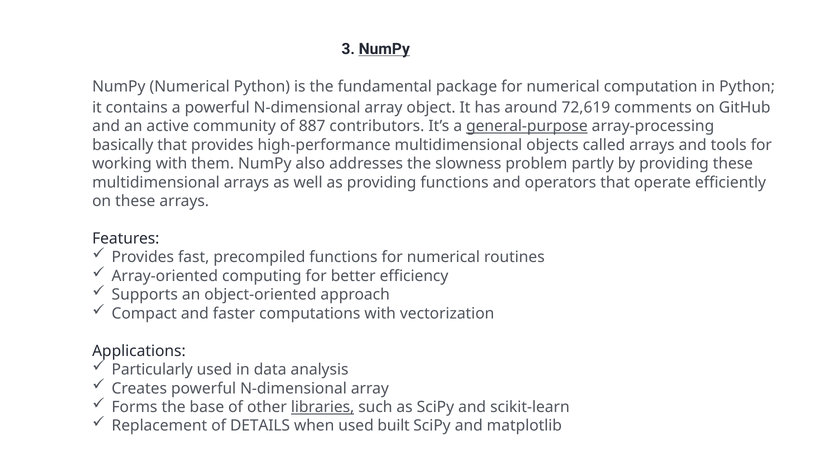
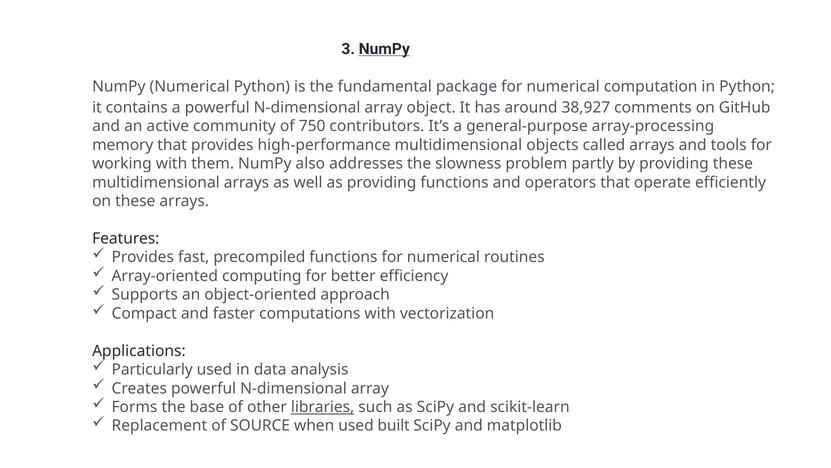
72,619: 72,619 -> 38,927 (586, 107)
887: 887 -> 750 (312, 126)
general-purpose underline: present -> none (527, 126)
basically: basically -> memory (123, 145)
DETAILS: DETAILS -> SOURCE (260, 425)
